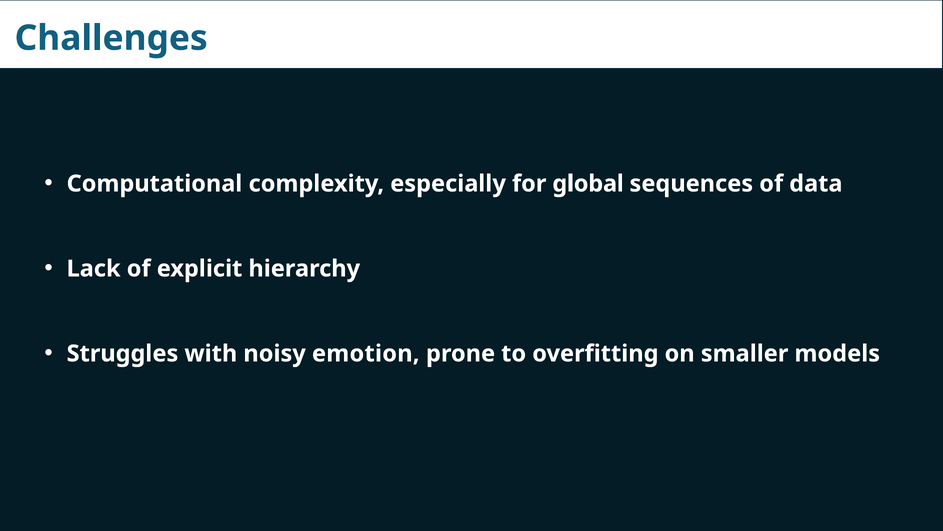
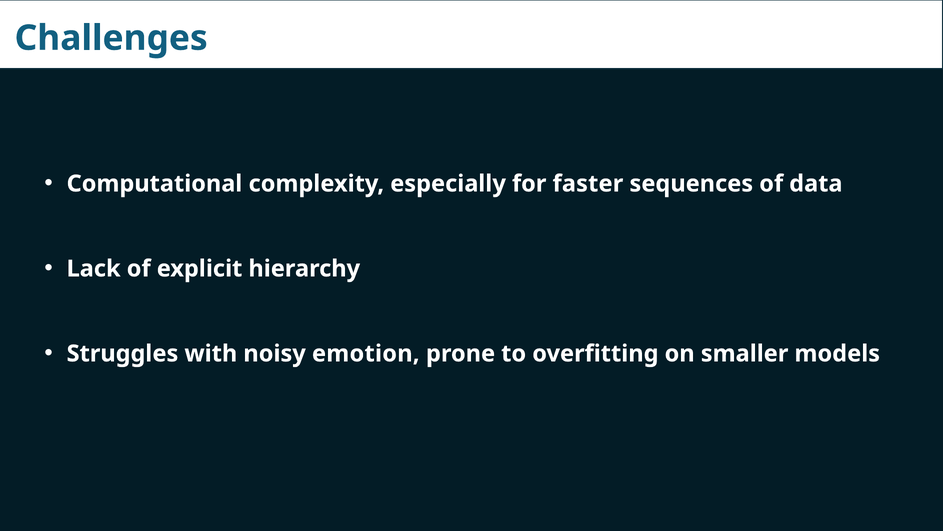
global: global -> faster (588, 184)
